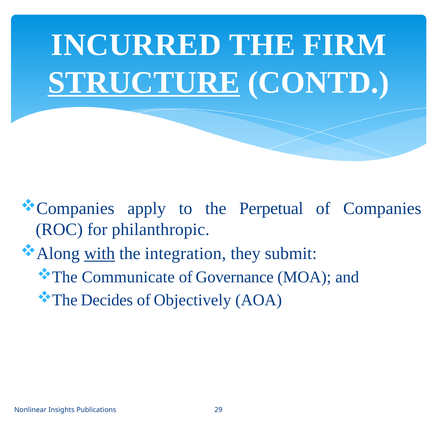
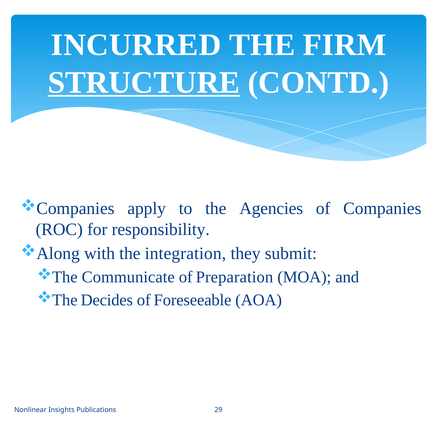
Perpetual: Perpetual -> Agencies (271, 208)
philanthropic: philanthropic -> responsibility (161, 229)
with underline: present -> none (100, 254)
Governance: Governance -> Preparation (234, 277)
Objectively: Objectively -> Foreseeable (193, 300)
